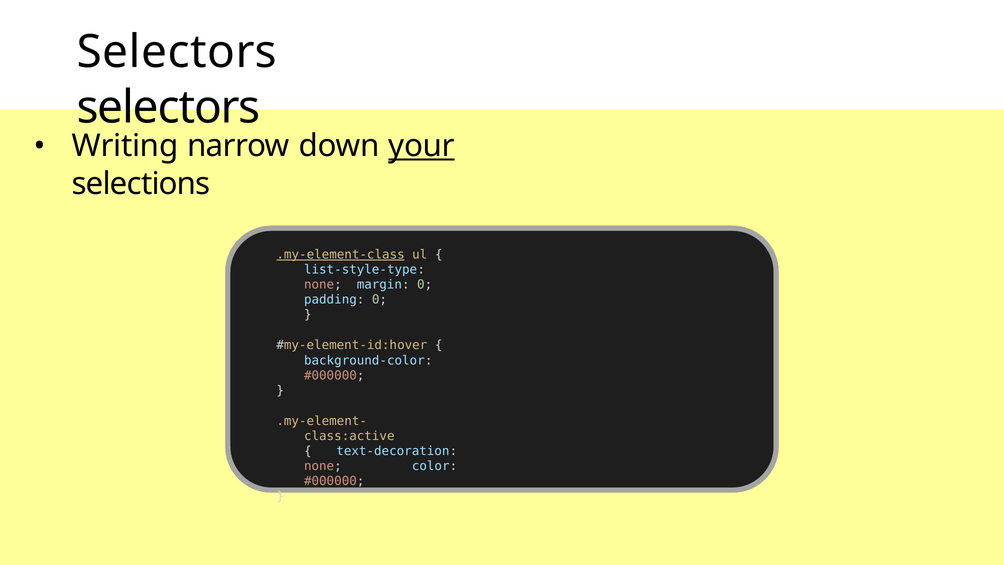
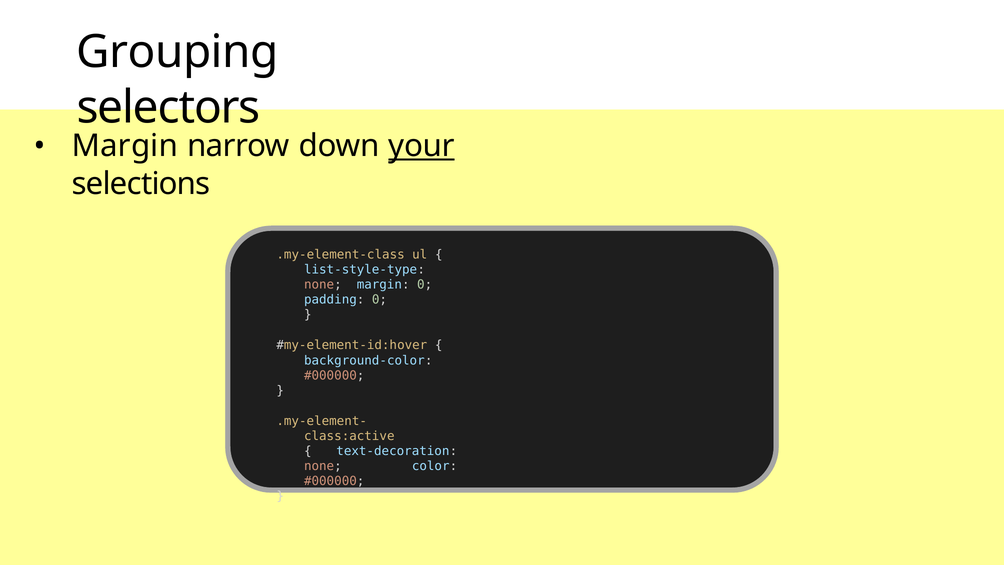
Selectors: Selectors -> Grouping (177, 52)
Writing: Writing -> Margin (125, 146)
.my-element-class underline: present -> none (341, 254)
